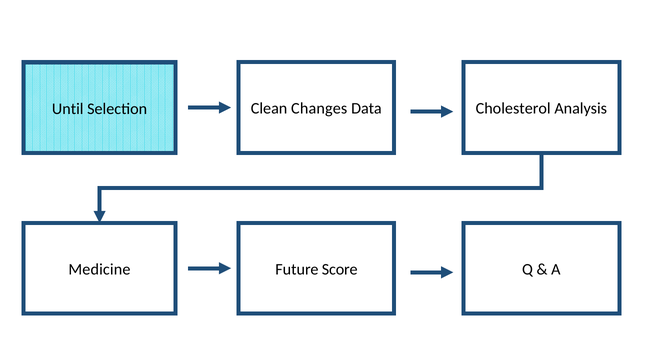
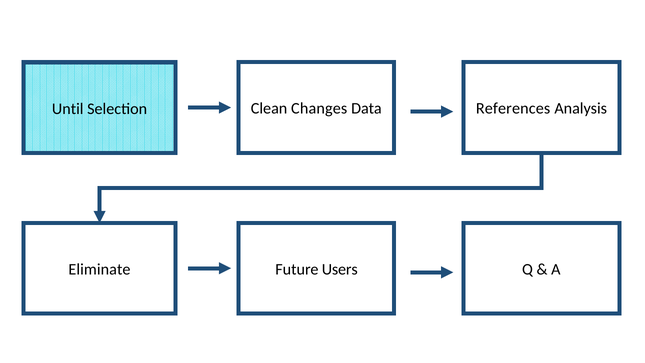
Cholesterol: Cholesterol -> References (513, 109)
Medicine: Medicine -> Eliminate (99, 269)
Score: Score -> Users (340, 269)
